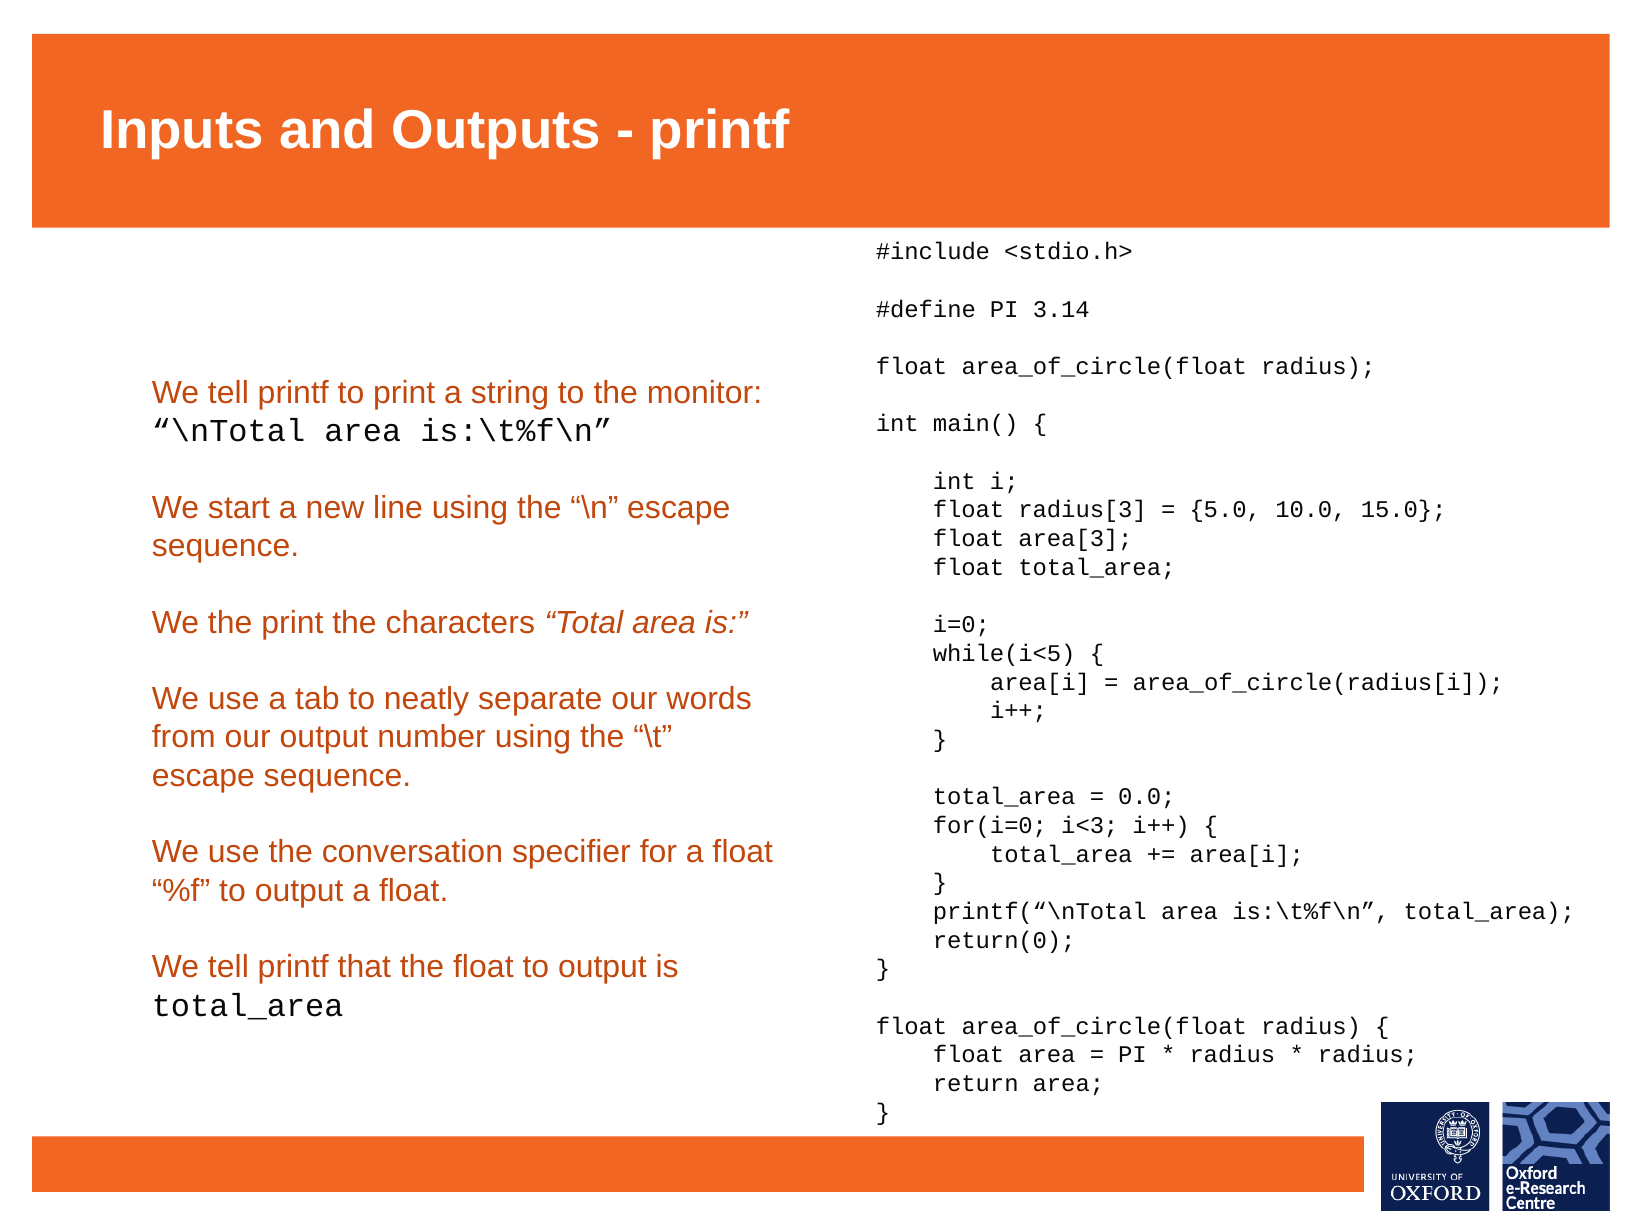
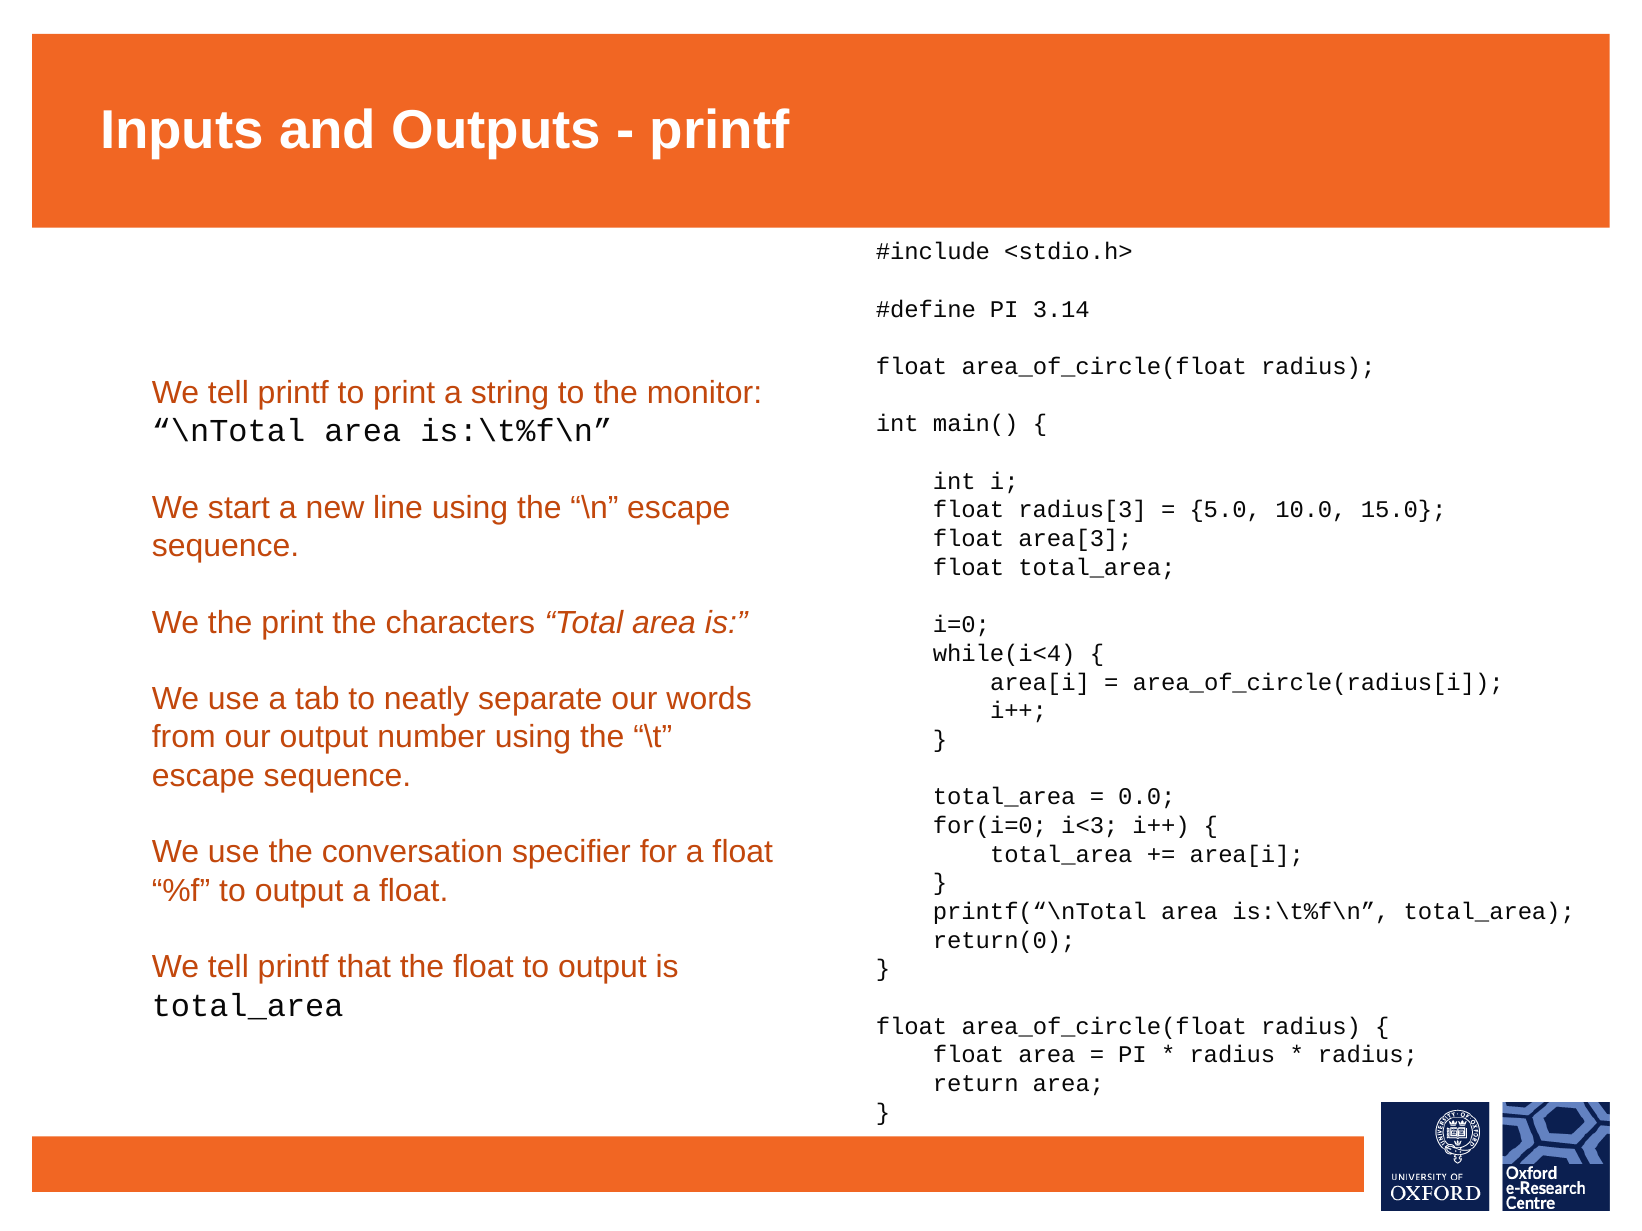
while(i<5: while(i<5 -> while(i<4 (1004, 654)
